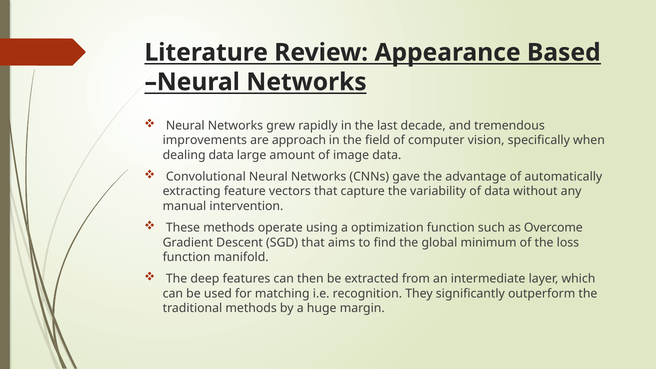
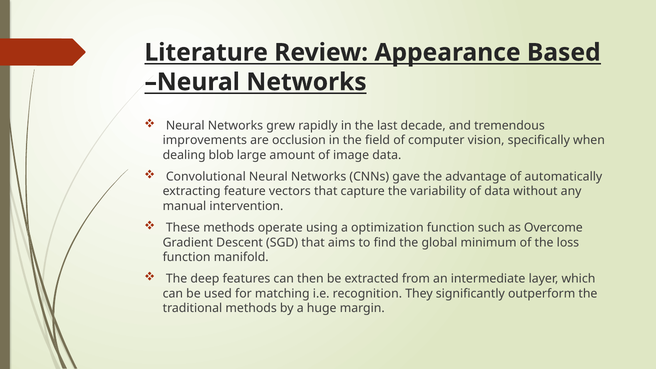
approach: approach -> occlusion (299, 140)
dealing data: data -> blob (221, 155)
